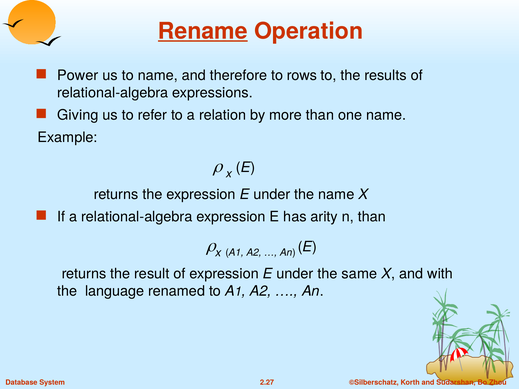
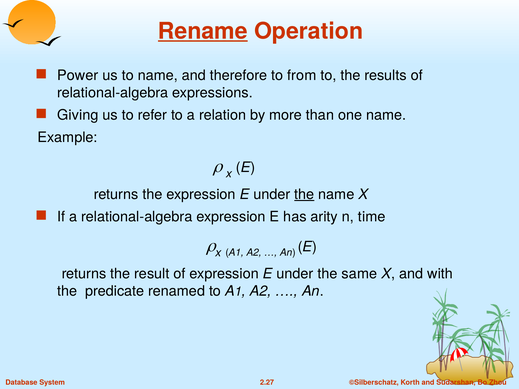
rows: rows -> from (302, 76)
the underline: none -> present (304, 195)
n than: than -> time (372, 217)
language: language -> predicate (115, 291)
